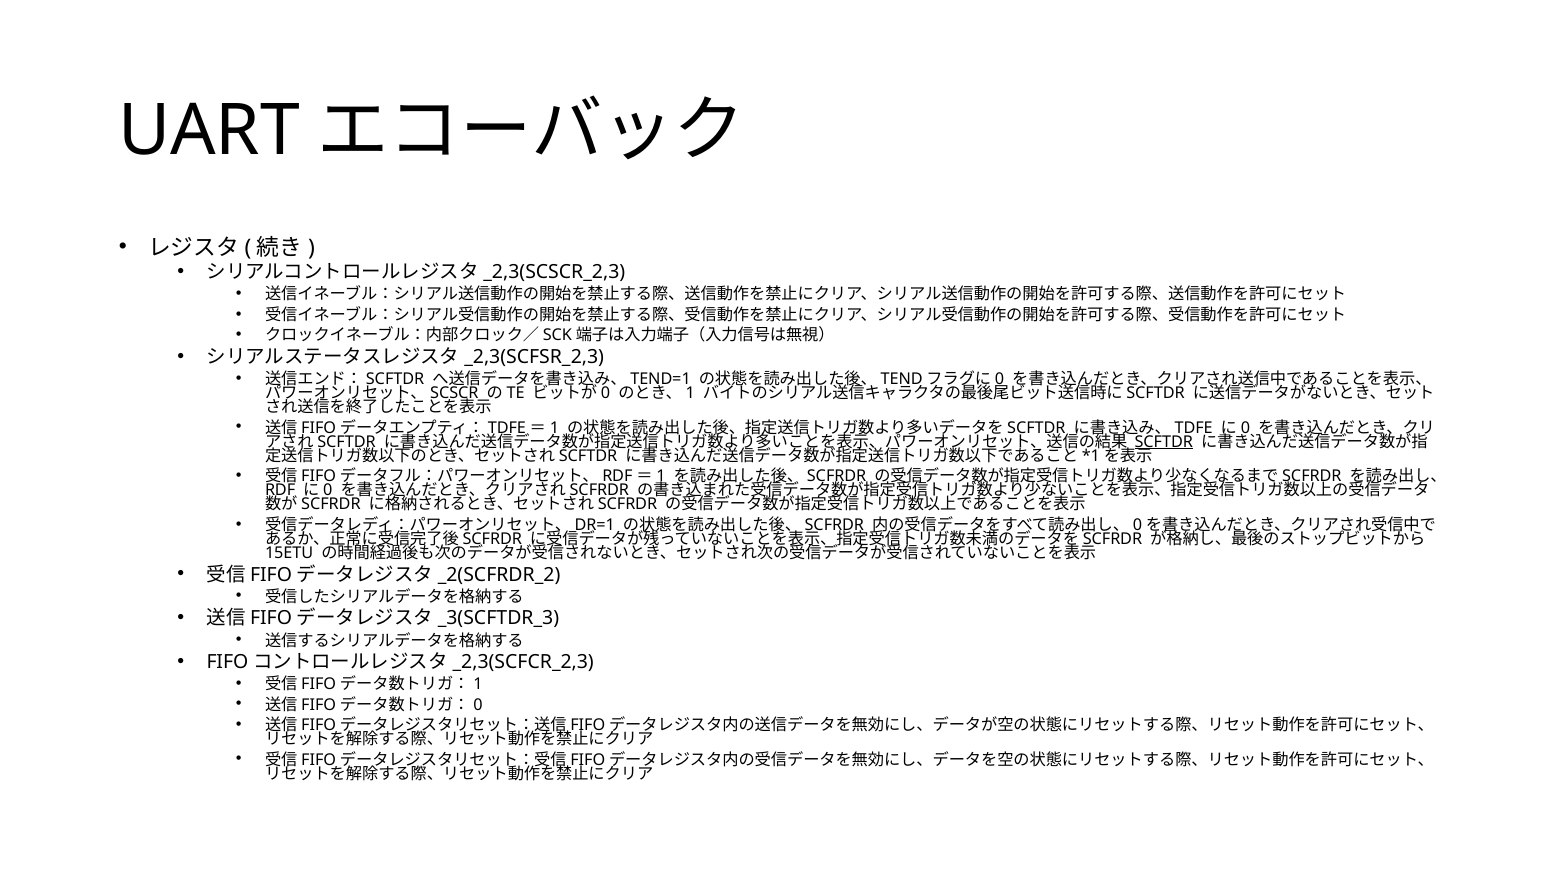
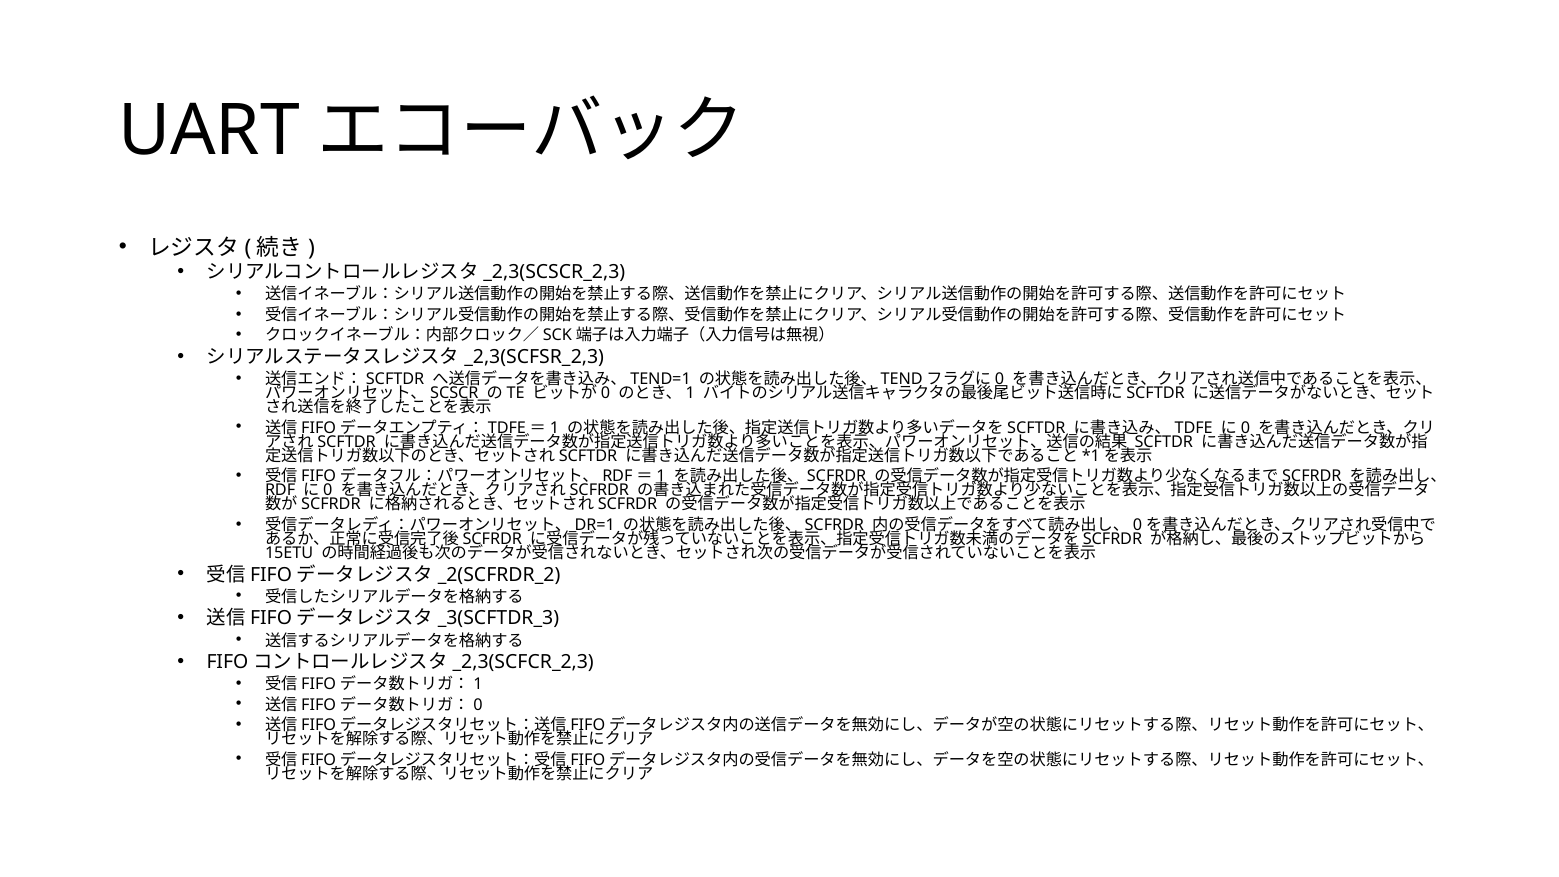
SCFTDR underline: present -> none (1164, 442)
